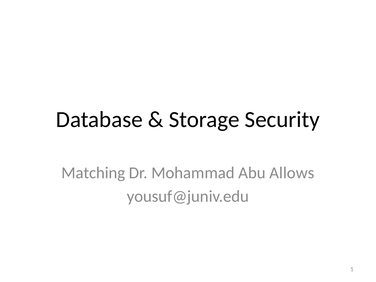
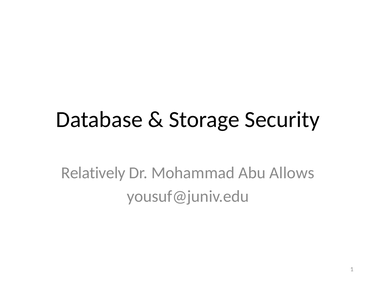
Matching: Matching -> Relatively (93, 173)
